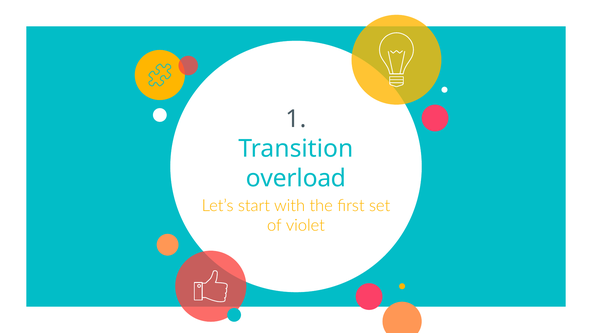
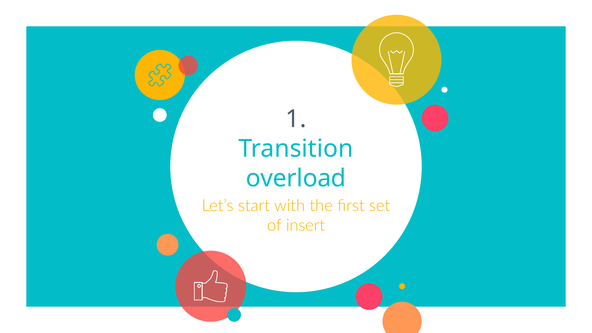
violet: violet -> insert (305, 225)
